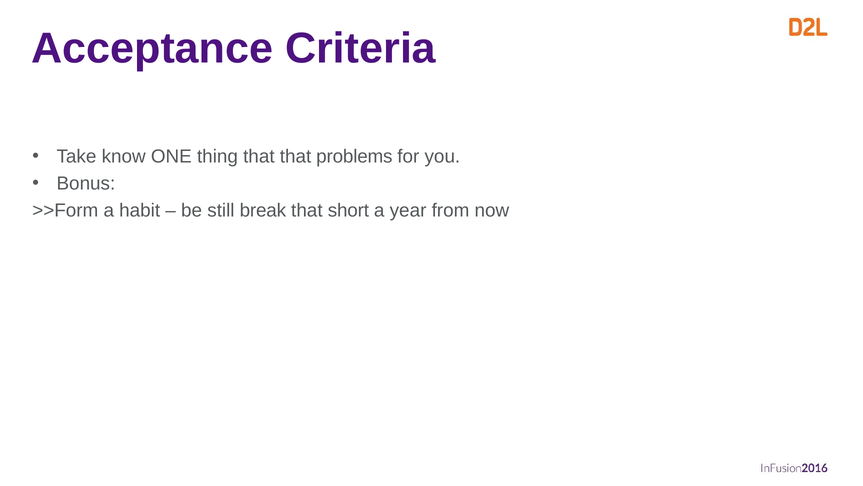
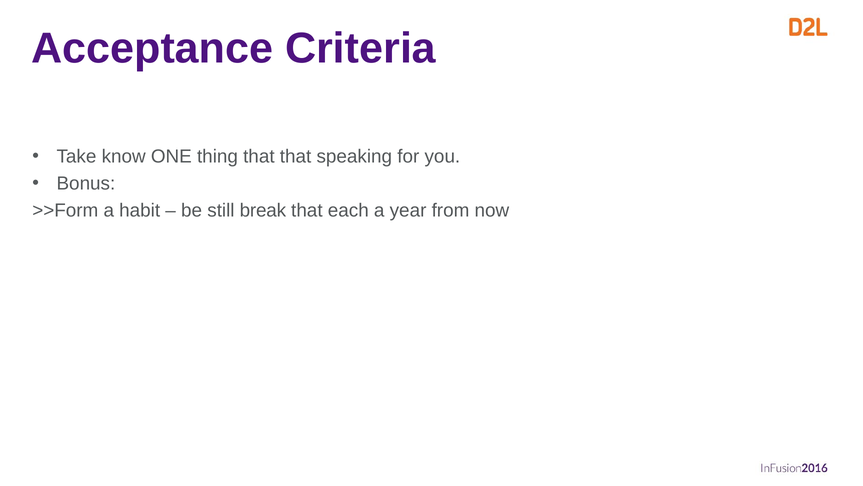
problems: problems -> speaking (354, 156)
short: short -> each (348, 210)
